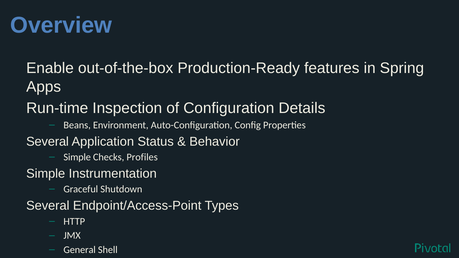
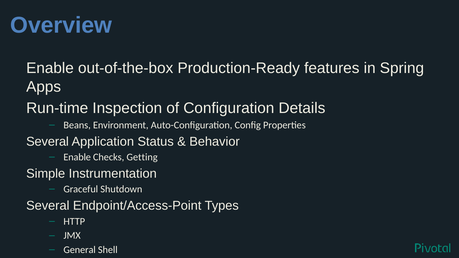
Simple: Simple -> Enable (77, 157)
Profiles: Profiles -> Getting (142, 157)
